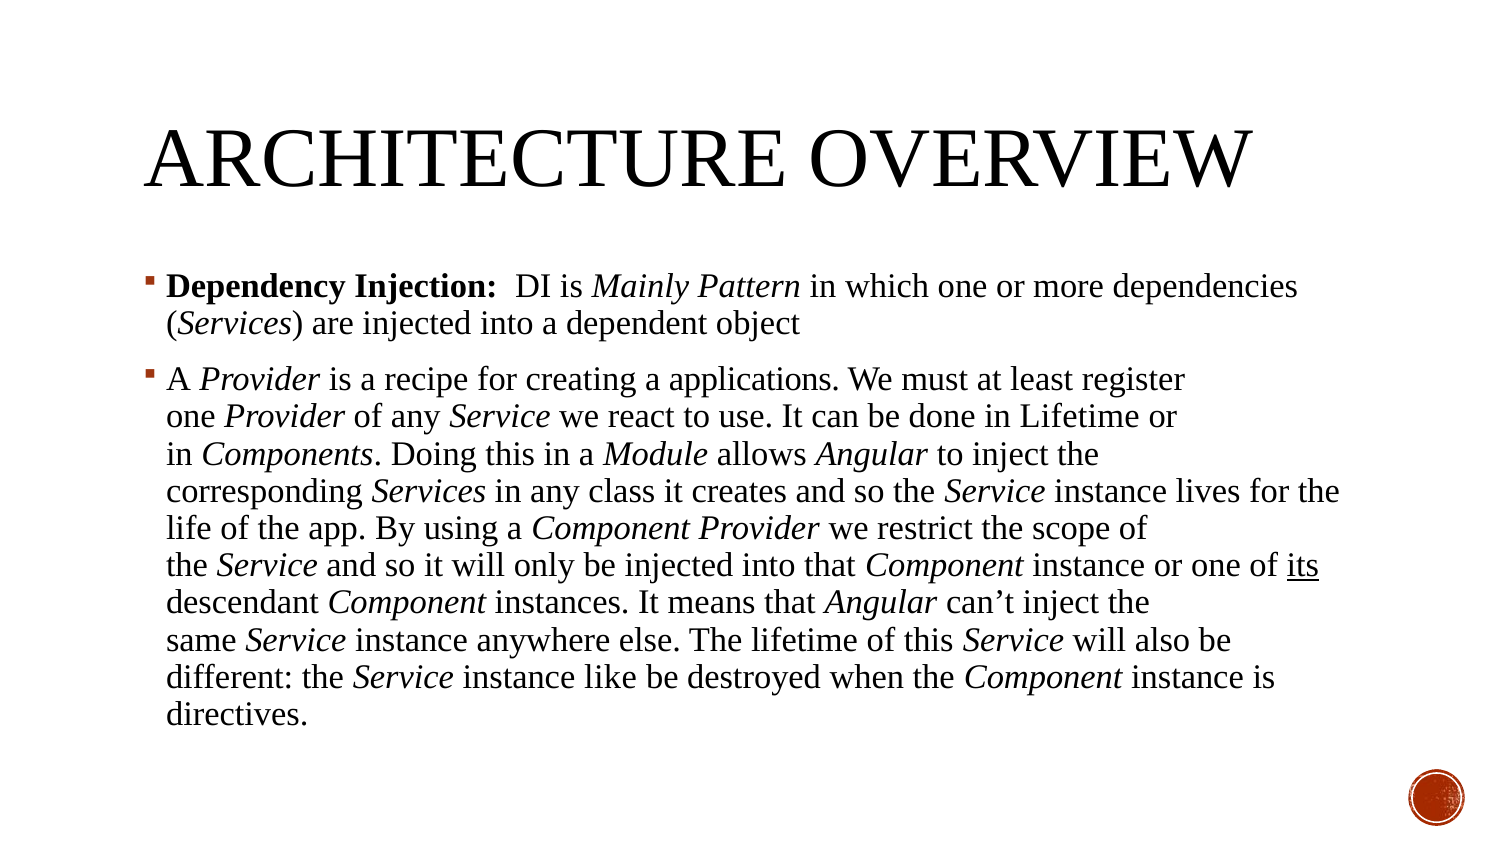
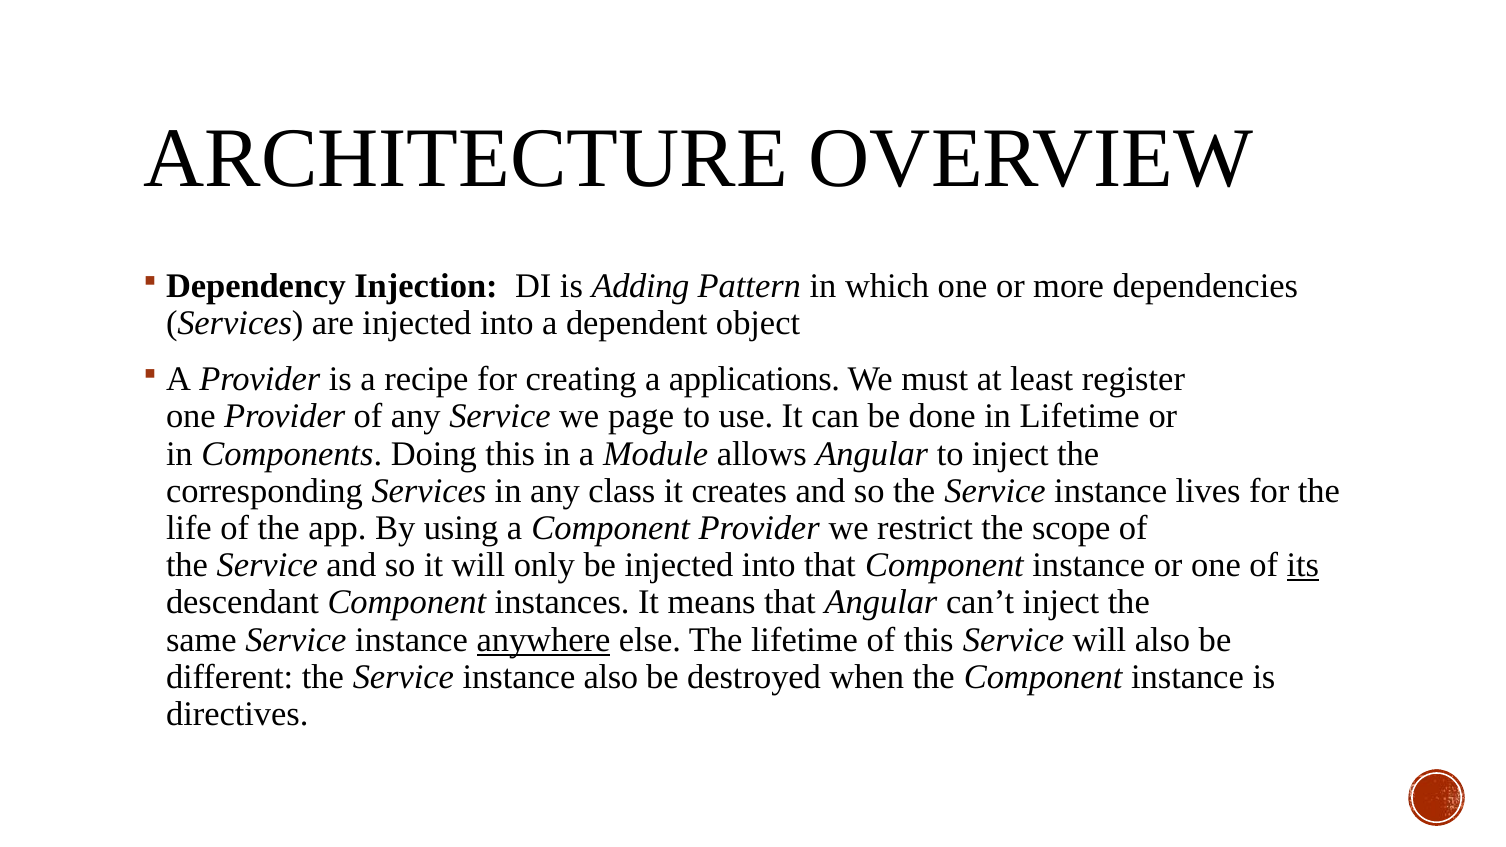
Mainly: Mainly -> Adding (641, 286)
react: react -> page (641, 417)
anywhere underline: none -> present (543, 640)
instance like: like -> also (611, 677)
